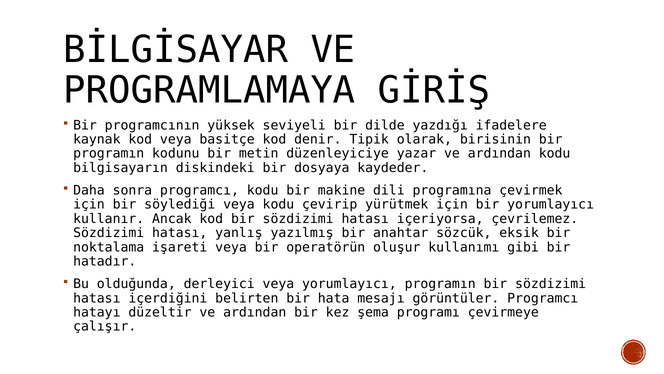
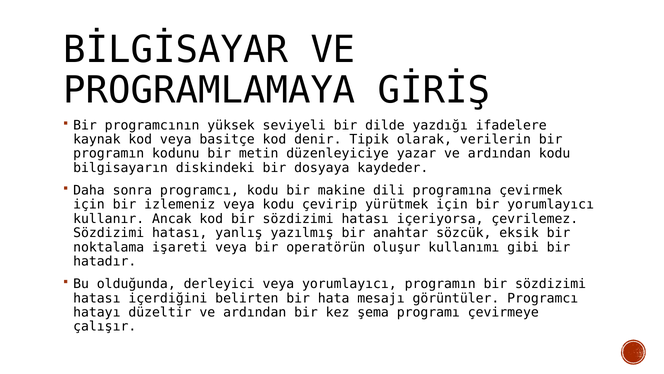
birisinin: birisinin -> verilerin (495, 139)
söylediği: söylediği -> izlemeniz (180, 204)
